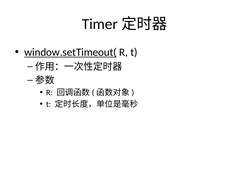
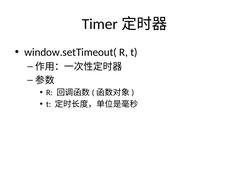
window.setTimeout( underline: present -> none (70, 52)
